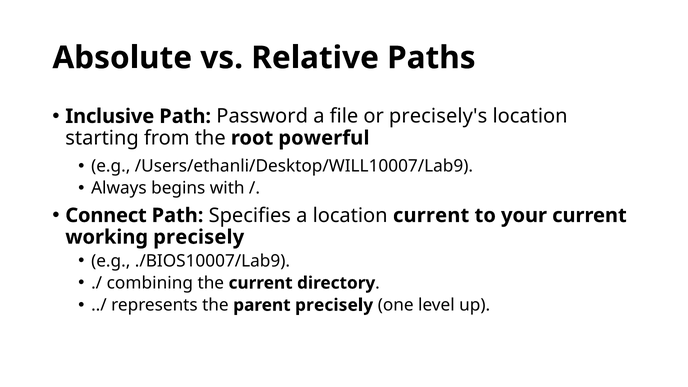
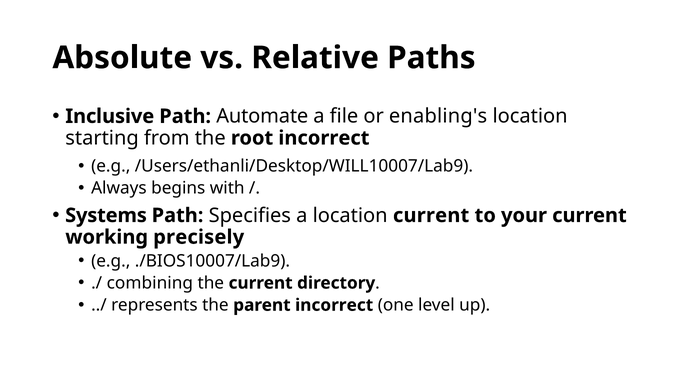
Password: Password -> Automate (262, 116)
precisely's: precisely's -> enabling's (438, 116)
root powerful: powerful -> incorrect (324, 138)
Connect: Connect -> Systems (106, 215)
parent precisely: precisely -> incorrect (334, 305)
